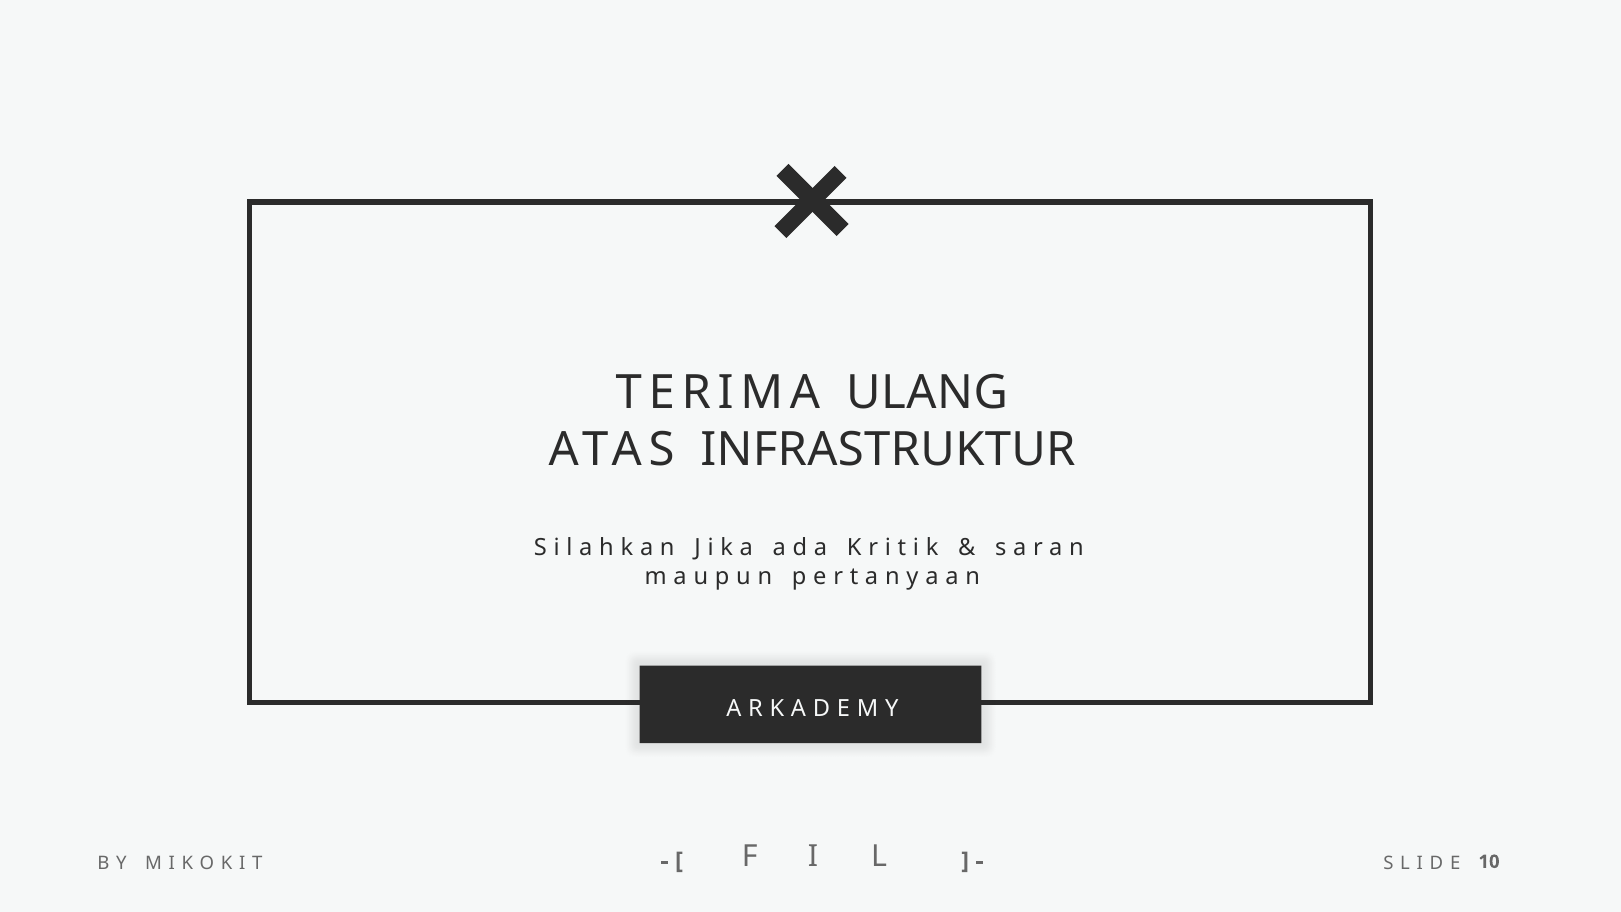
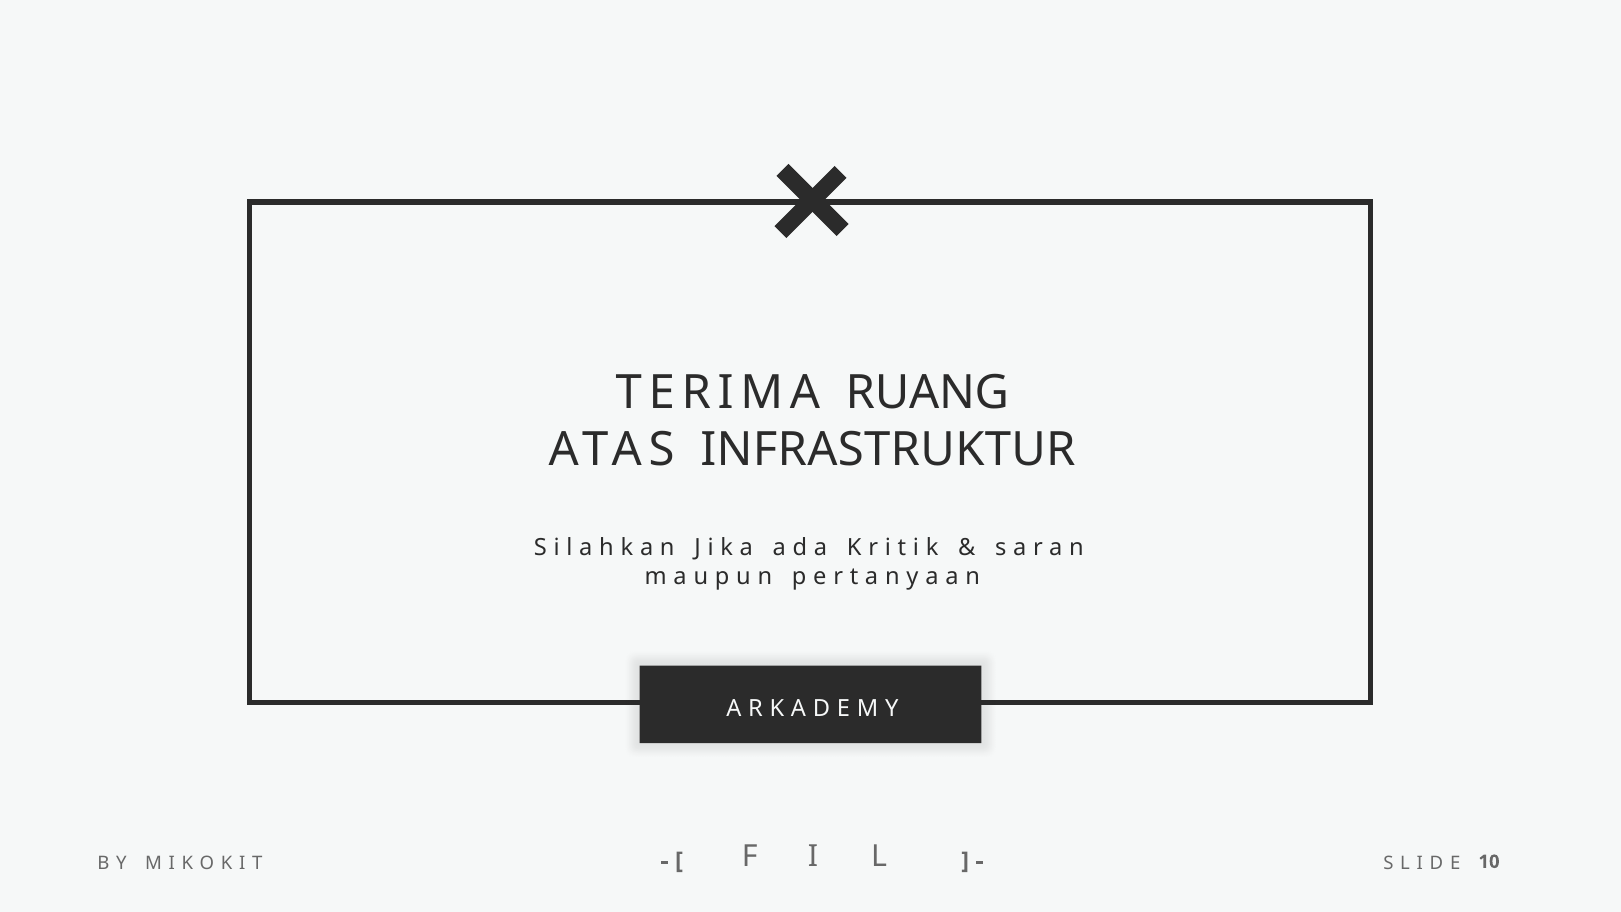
ULANG: ULANG -> RUANG (927, 393)
